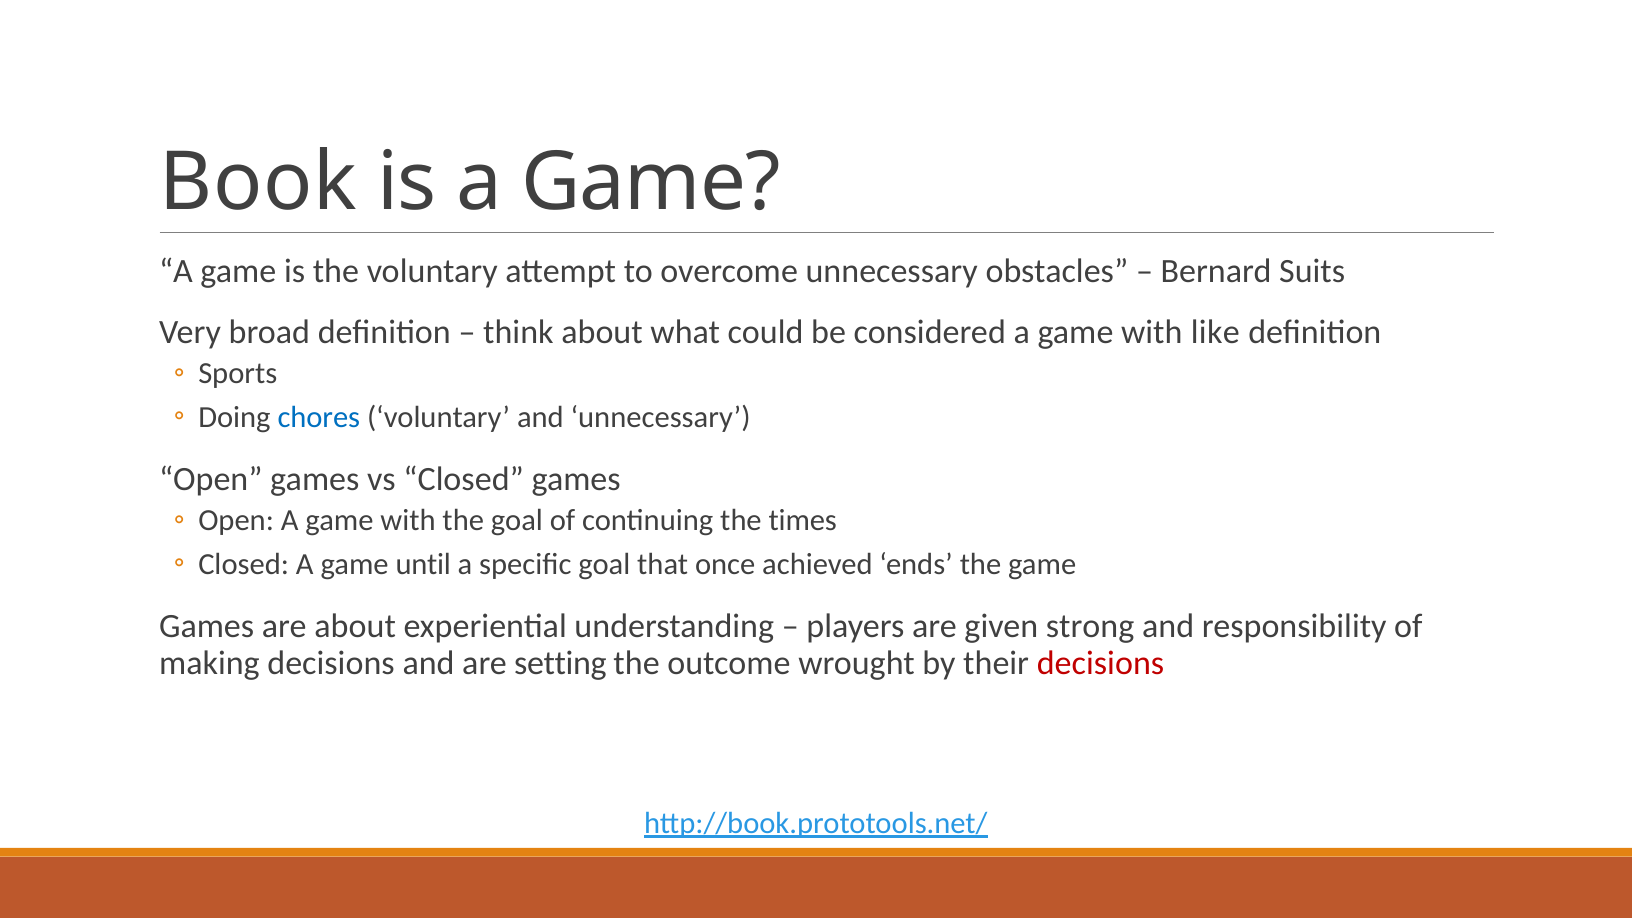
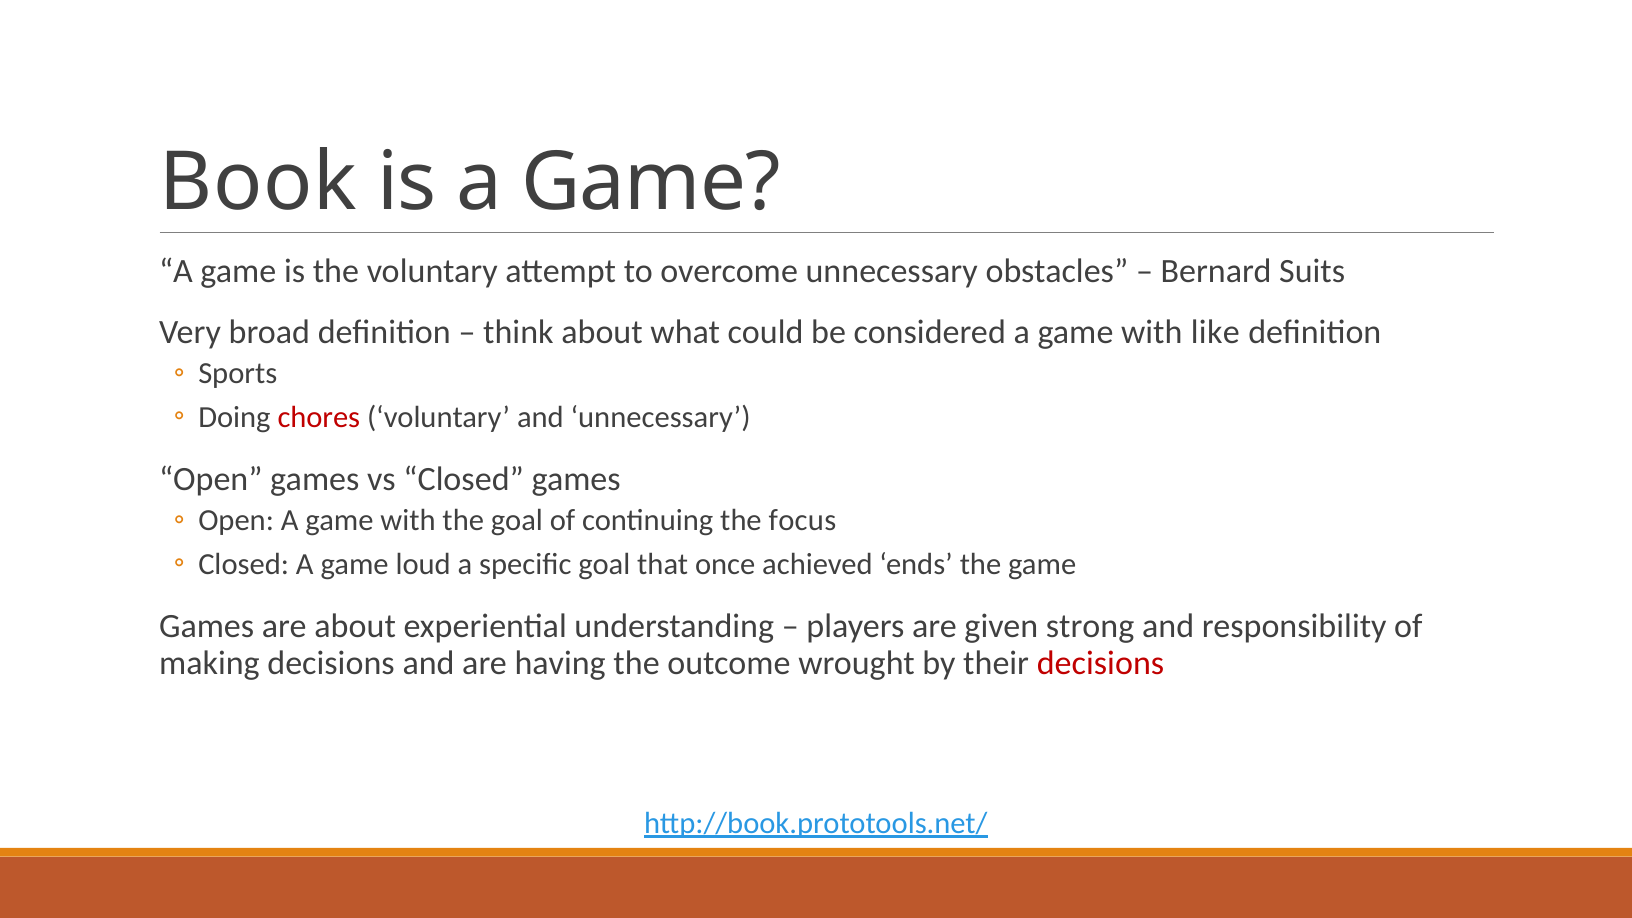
chores colour: blue -> red (319, 417)
times: times -> focus (802, 521)
until: until -> loud (423, 564)
setting: setting -> having (560, 663)
